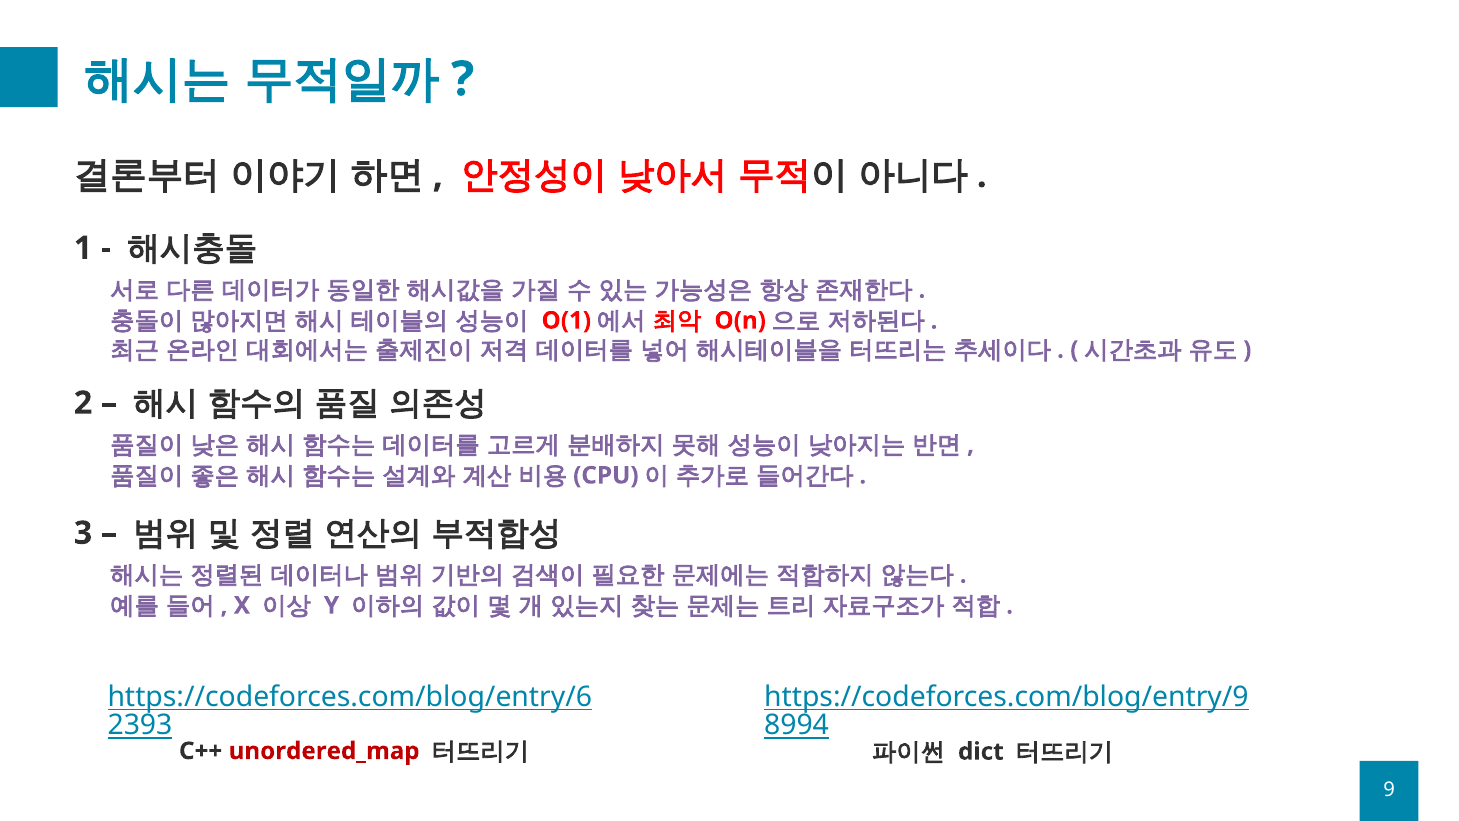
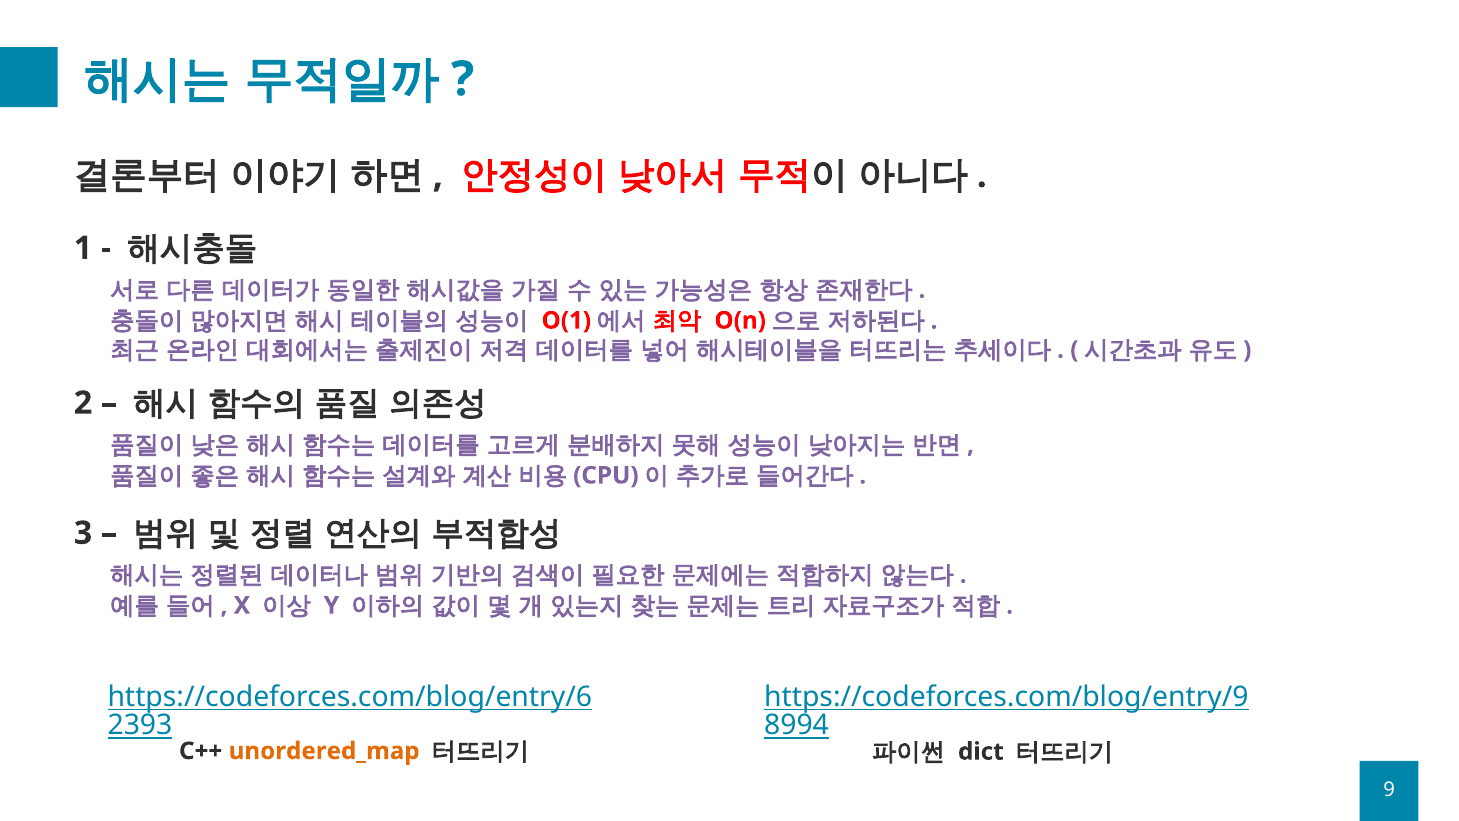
unordered_map colour: red -> orange (324, 751)
